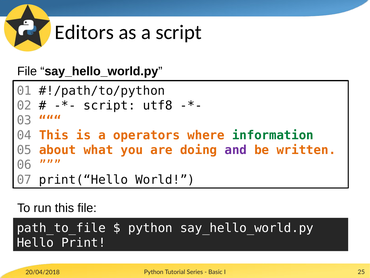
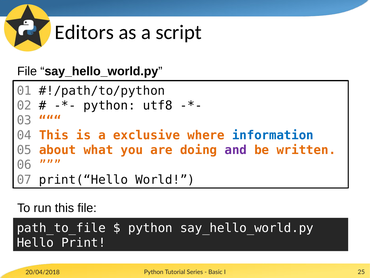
script: script -> python (109, 105)
operators: operators -> exclusive (147, 135)
information colour: green -> blue (273, 135)
